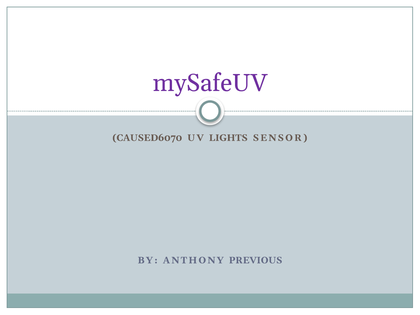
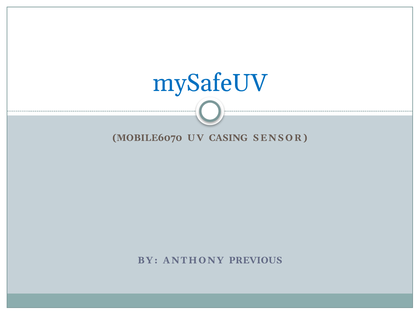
mySafeUV colour: purple -> blue (210, 83)
CAUSED6070: CAUSED6070 -> MOBILE6070 (147, 138)
LIGHTS: LIGHTS -> CASING (228, 138)
